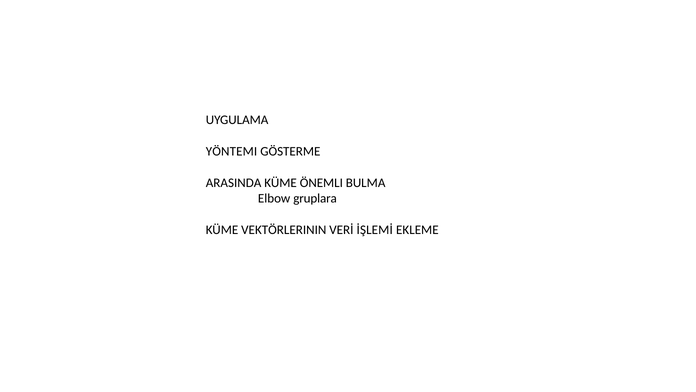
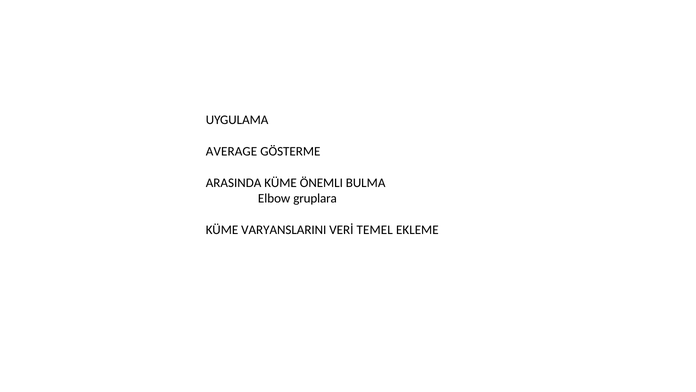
YÖNTEMI: YÖNTEMI -> AVERAGE (232, 151)
VEKTÖRLERININ: VEKTÖRLERININ -> VARYANSLARINI (284, 230)
İŞLEMİ: İŞLEMİ -> TEMEL (375, 230)
